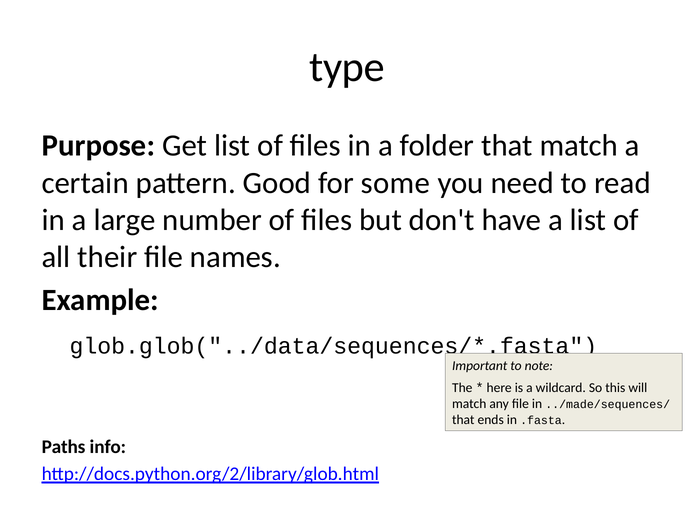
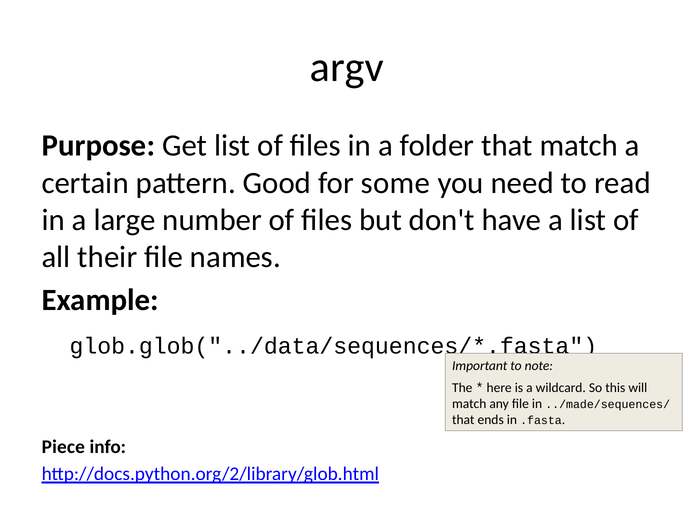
type: type -> argv (347, 67)
Paths: Paths -> Piece (63, 447)
